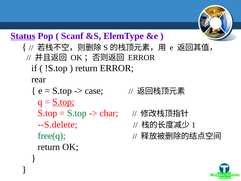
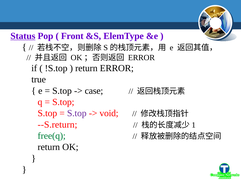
Scanf: Scanf -> Front (72, 36)
rear: rear -> true (39, 79)
S.top underline: present -> none (63, 102)
S.top colour: green -> purple (77, 113)
char: char -> void (109, 113)
--S.delete: --S.delete -> --S.return (57, 124)
